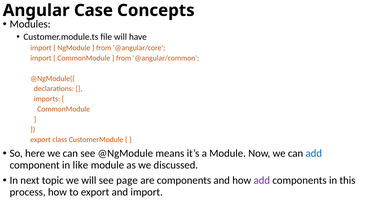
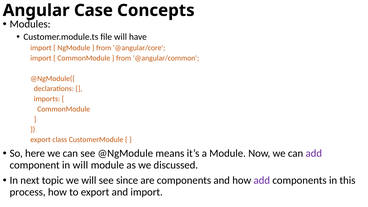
add colour: blue -> purple (314, 153)
in like: like -> will (80, 165)
page: page -> since (127, 180)
